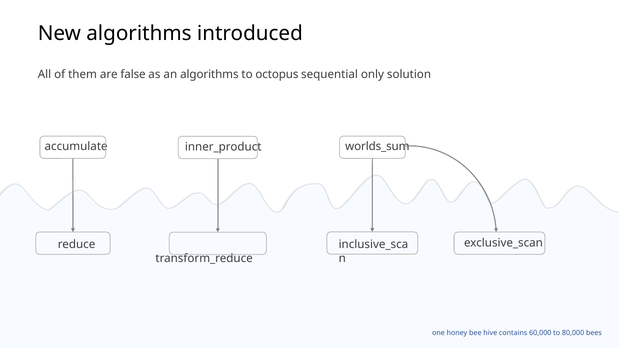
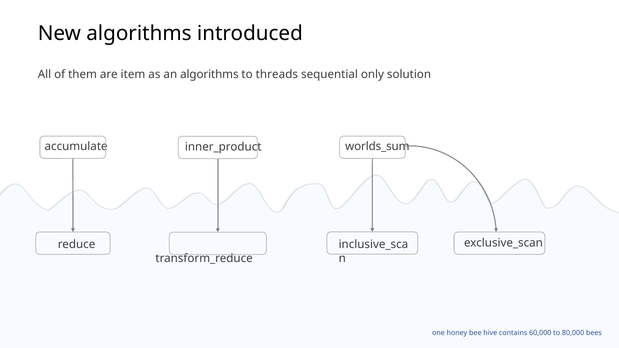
false: false -> item (133, 75)
octopus: octopus -> threads (277, 75)
